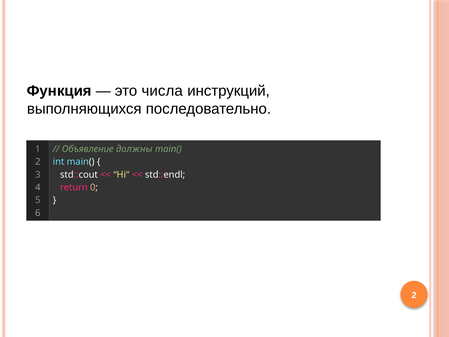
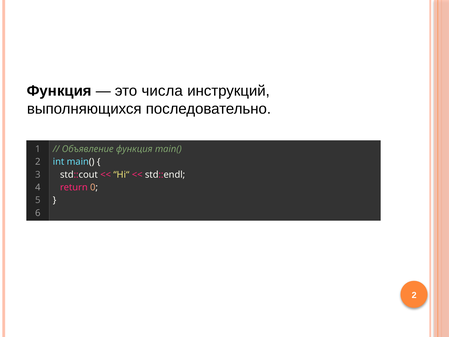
Объявление должны: должны -> функция (134, 149)
